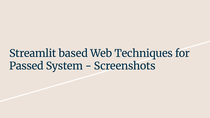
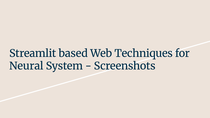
Passed: Passed -> Neural (26, 66)
